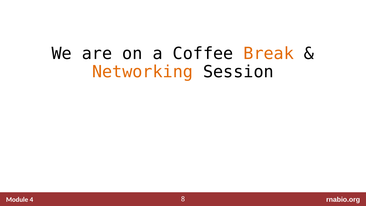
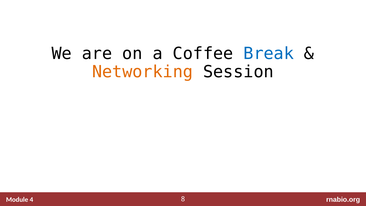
Break colour: orange -> blue (269, 54)
